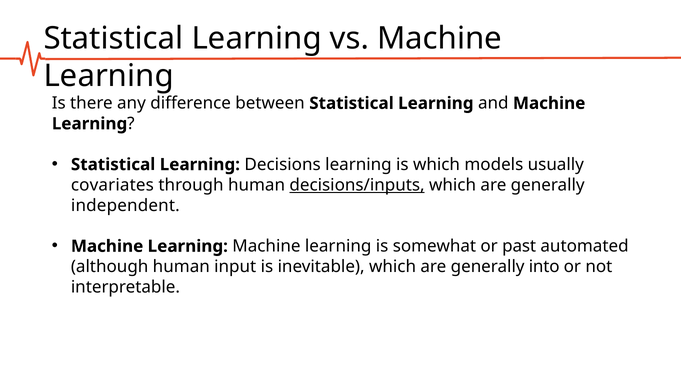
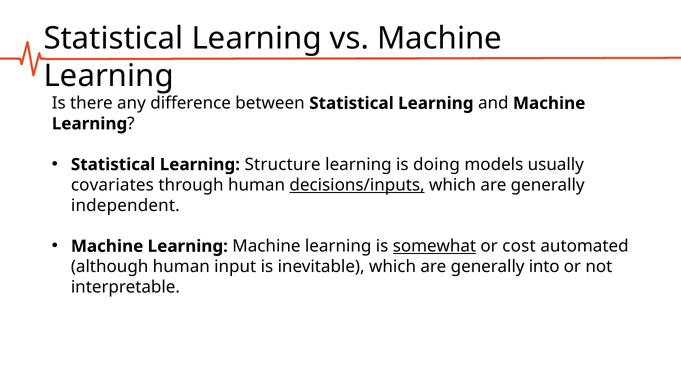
Decisions: Decisions -> Structure (283, 165)
is which: which -> doing (436, 165)
somewhat underline: none -> present (434, 246)
past: past -> cost (519, 246)
